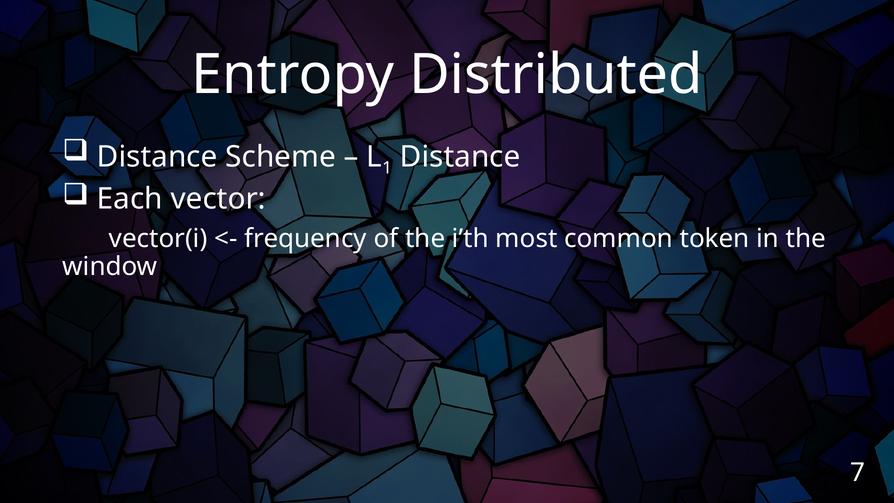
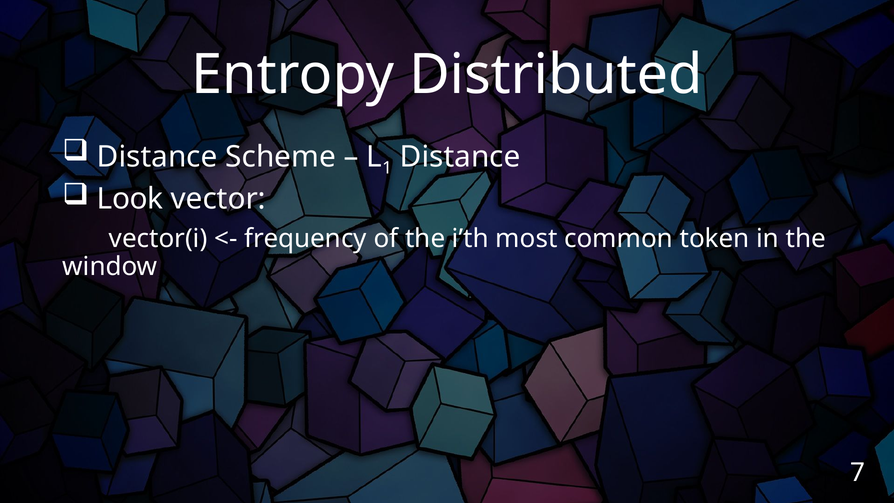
Each: Each -> Look (130, 199)
